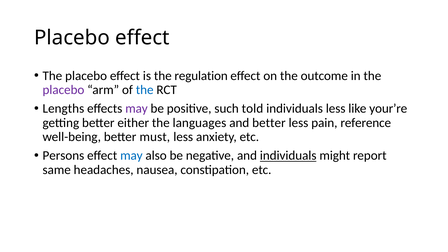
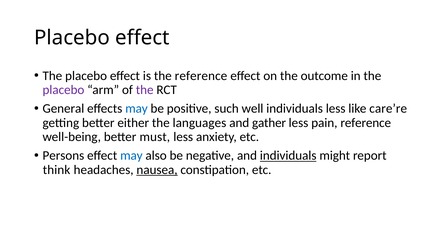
the regulation: regulation -> reference (201, 76)
the colour: blue -> purple (145, 90)
Lengths: Lengths -> General (63, 109)
may colour: purple -> blue (136, 109)
told: told -> well (253, 109)
your’re: your’re -> care’re (388, 109)
and better: better -> gather (269, 123)
same: same -> think (57, 170)
nausea underline: none -> present (157, 170)
